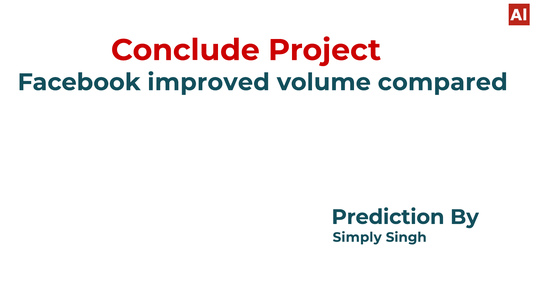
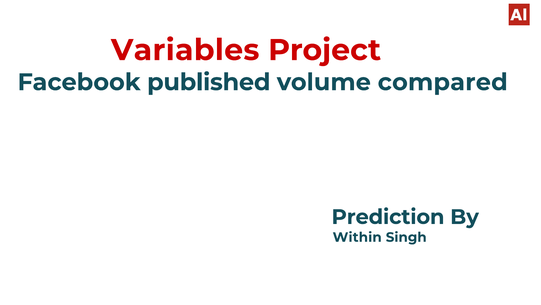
Conclude: Conclude -> Variables (185, 50)
improved: improved -> published (209, 82)
Simply: Simply -> Within (357, 237)
